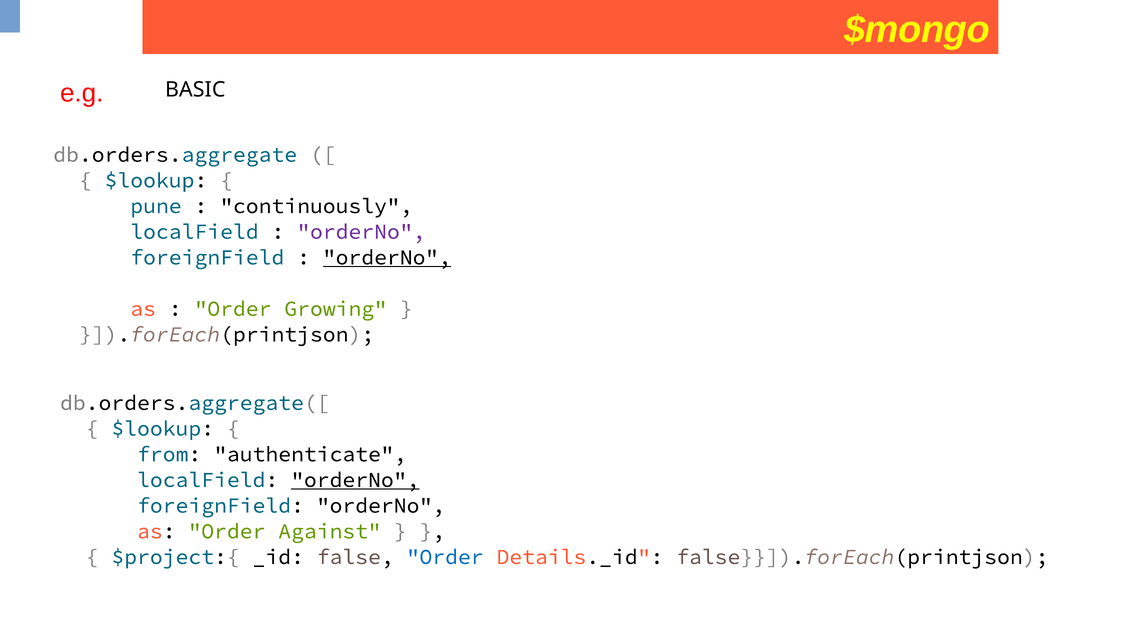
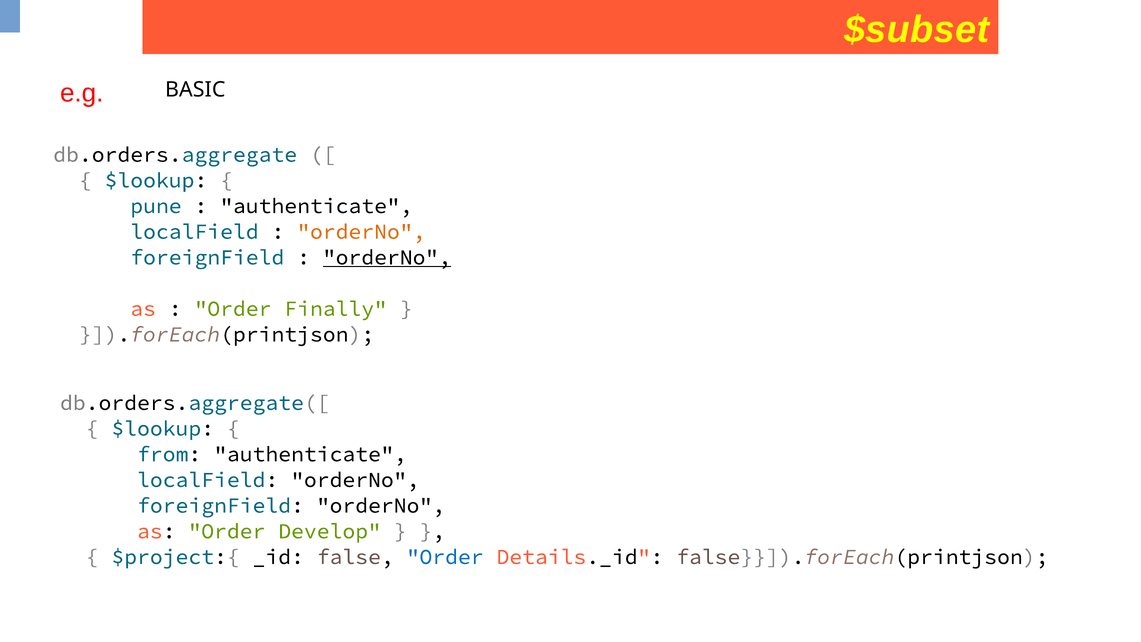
$mongo: $mongo -> $subset (917, 30)
continuously: continuously -> authenticate (316, 206)
orderNo colour: purple -> orange (361, 232)
Growing: Growing -> Finally (336, 309)
orderNo underline: present -> none (355, 480)
Against: Against -> Develop (330, 531)
